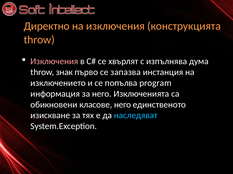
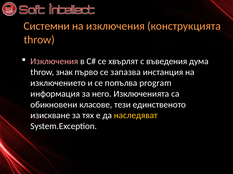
Директно: Директно -> Системни (47, 26)
изпълнява: изпълнява -> въведения (167, 62)
класове него: него -> тези (123, 105)
наследяват colour: light blue -> yellow (136, 116)
